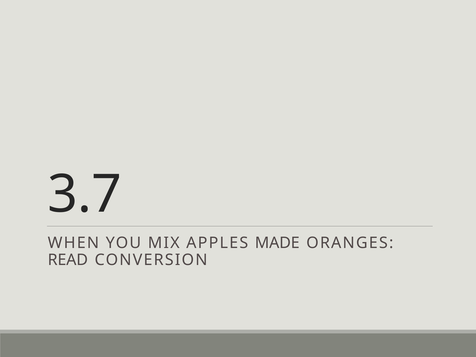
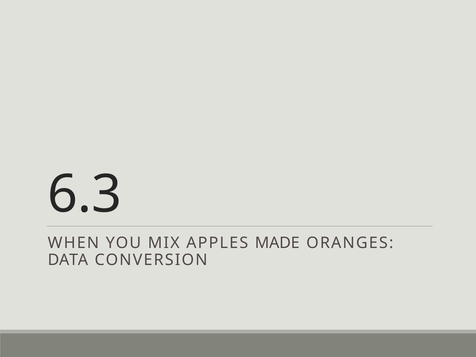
3.7: 3.7 -> 6.3 (85, 194)
READ: READ -> DATA (68, 260)
